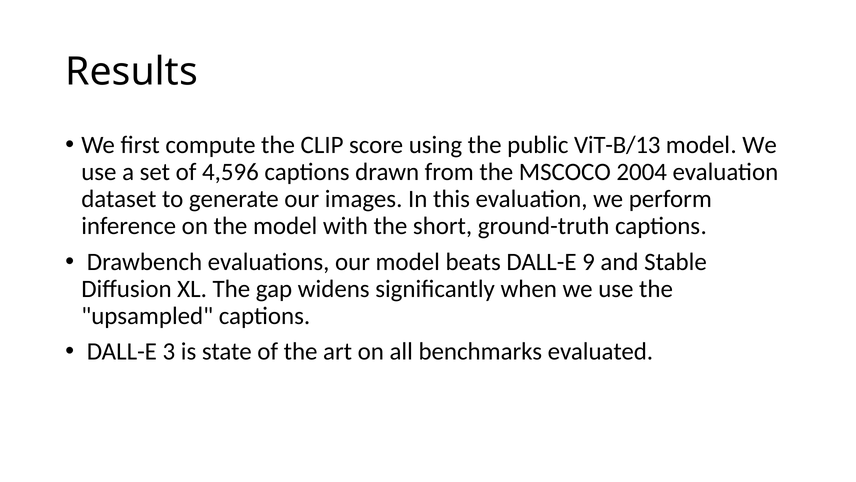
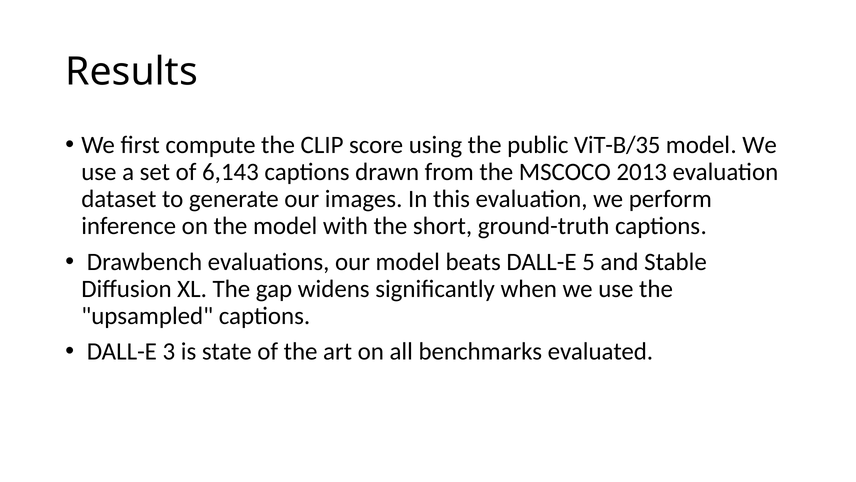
ViT-B/13: ViT-B/13 -> ViT-B/35 (617, 145)
4,596: 4,596 -> 6,143 (230, 172)
2004: 2004 -> 2013 (642, 172)
9: 9 -> 5 (589, 262)
